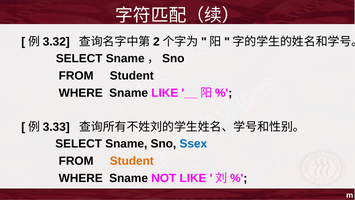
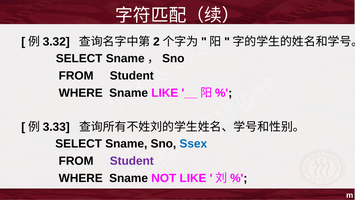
Student colour: orange -> purple (132, 161)
